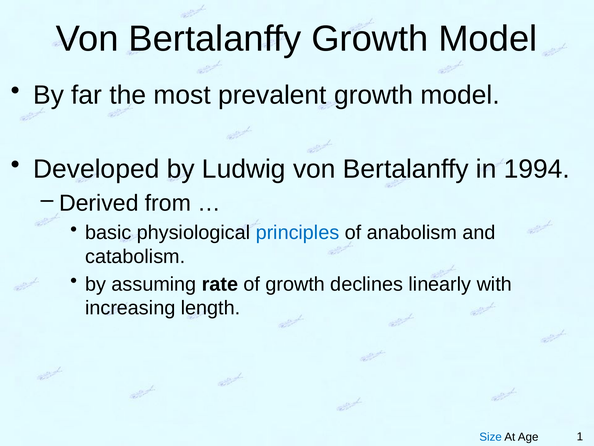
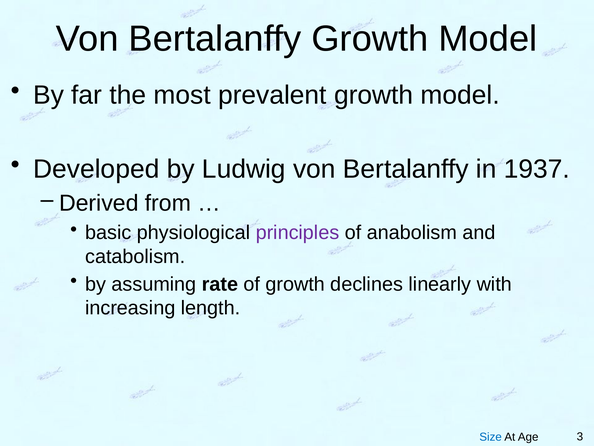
1994: 1994 -> 1937 (537, 169)
principles colour: blue -> purple (297, 232)
1: 1 -> 3 (580, 436)
